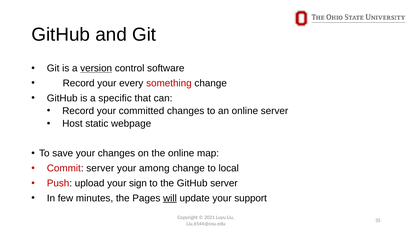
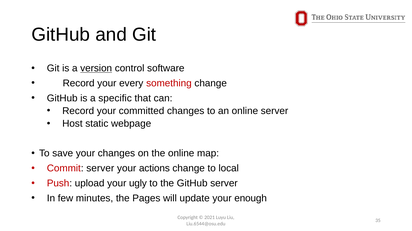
among: among -> actions (154, 169)
sign: sign -> ugly (138, 184)
will underline: present -> none (170, 199)
support: support -> enough (251, 199)
